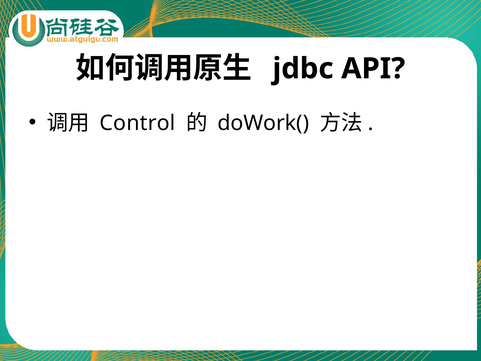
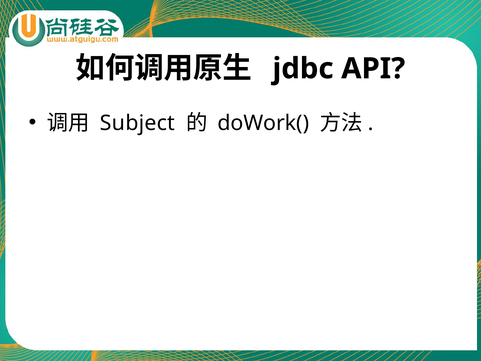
Control: Control -> Subject (137, 123)
